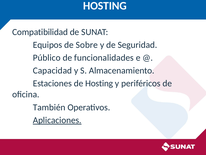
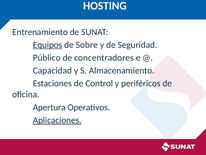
Compatibilidad: Compatibilidad -> Entrenamiento (40, 32)
Equipos underline: none -> present (48, 45)
funcionalidades: funcionalidades -> concentradores (104, 58)
de Hosting: Hosting -> Control (99, 83)
También: También -> Apertura (49, 107)
